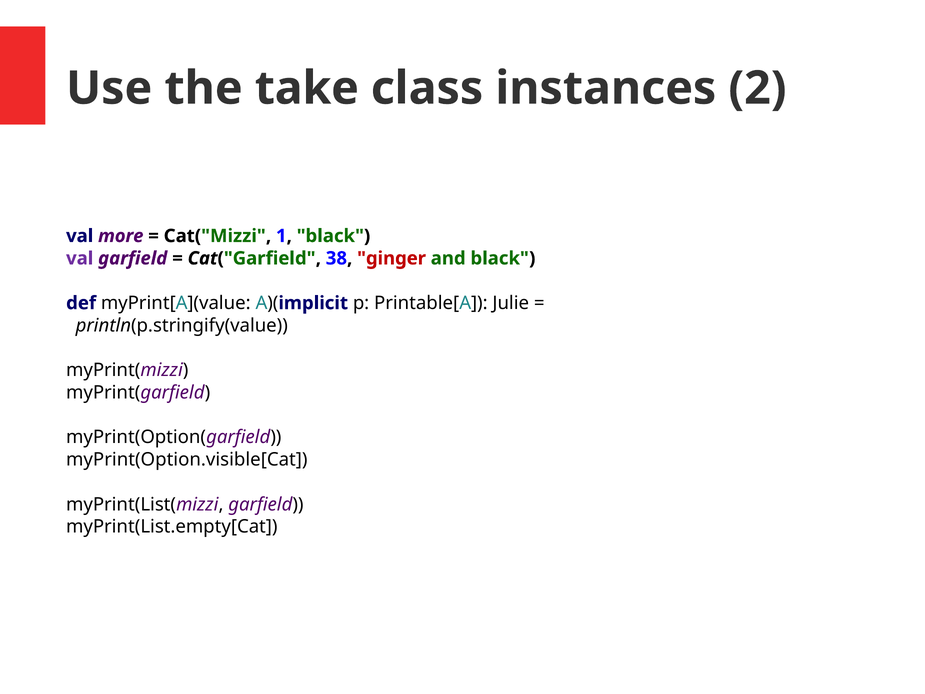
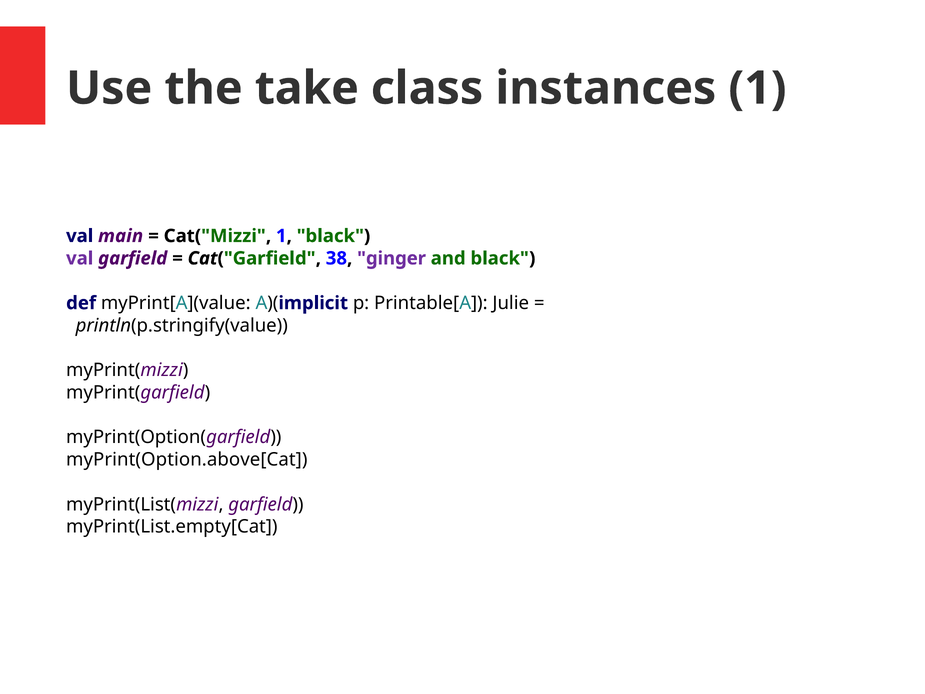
instances 2: 2 -> 1 (757, 88)
more: more -> main (121, 236)
ginger colour: red -> purple (392, 258)
myPrint(Option.visible[Cat: myPrint(Option.visible[Cat -> myPrint(Option.above[Cat (187, 459)
